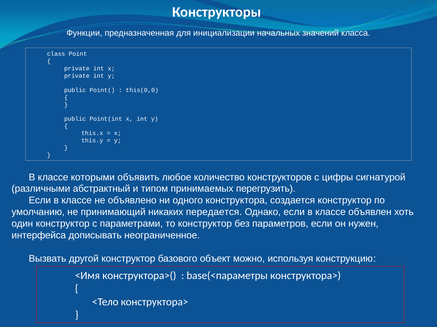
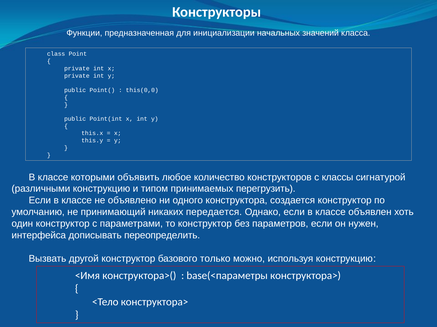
цифры: цифры -> классы (337, 178)
различными абстрактный: абстрактный -> конструкцию (102, 189)
неограниченное: неограниченное -> переопределить (162, 236)
объект: объект -> только (215, 259)
